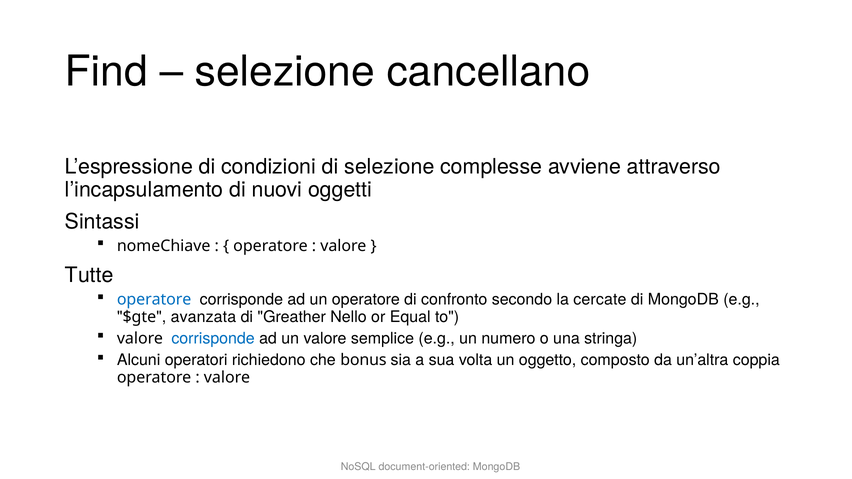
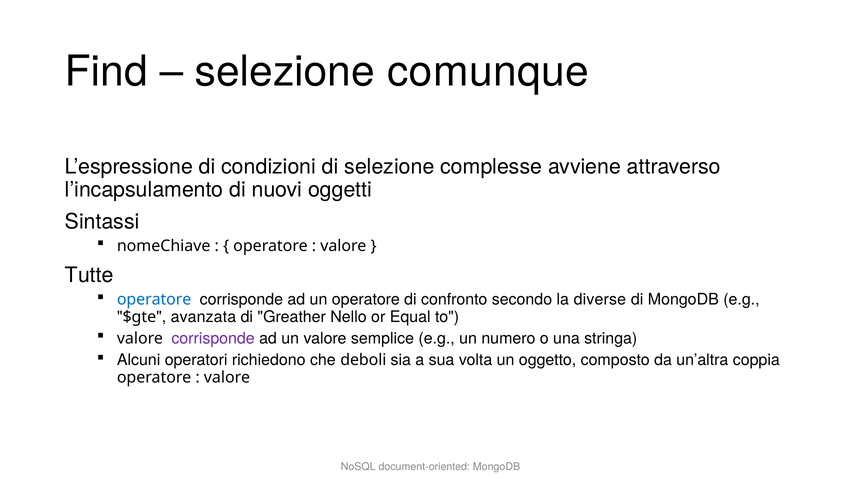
cancellano: cancellano -> comunque (488, 72)
cercate: cercate -> diverse (600, 300)
corrisponde colour: blue -> purple (213, 339)
bonus: bonus -> deboli (363, 360)
